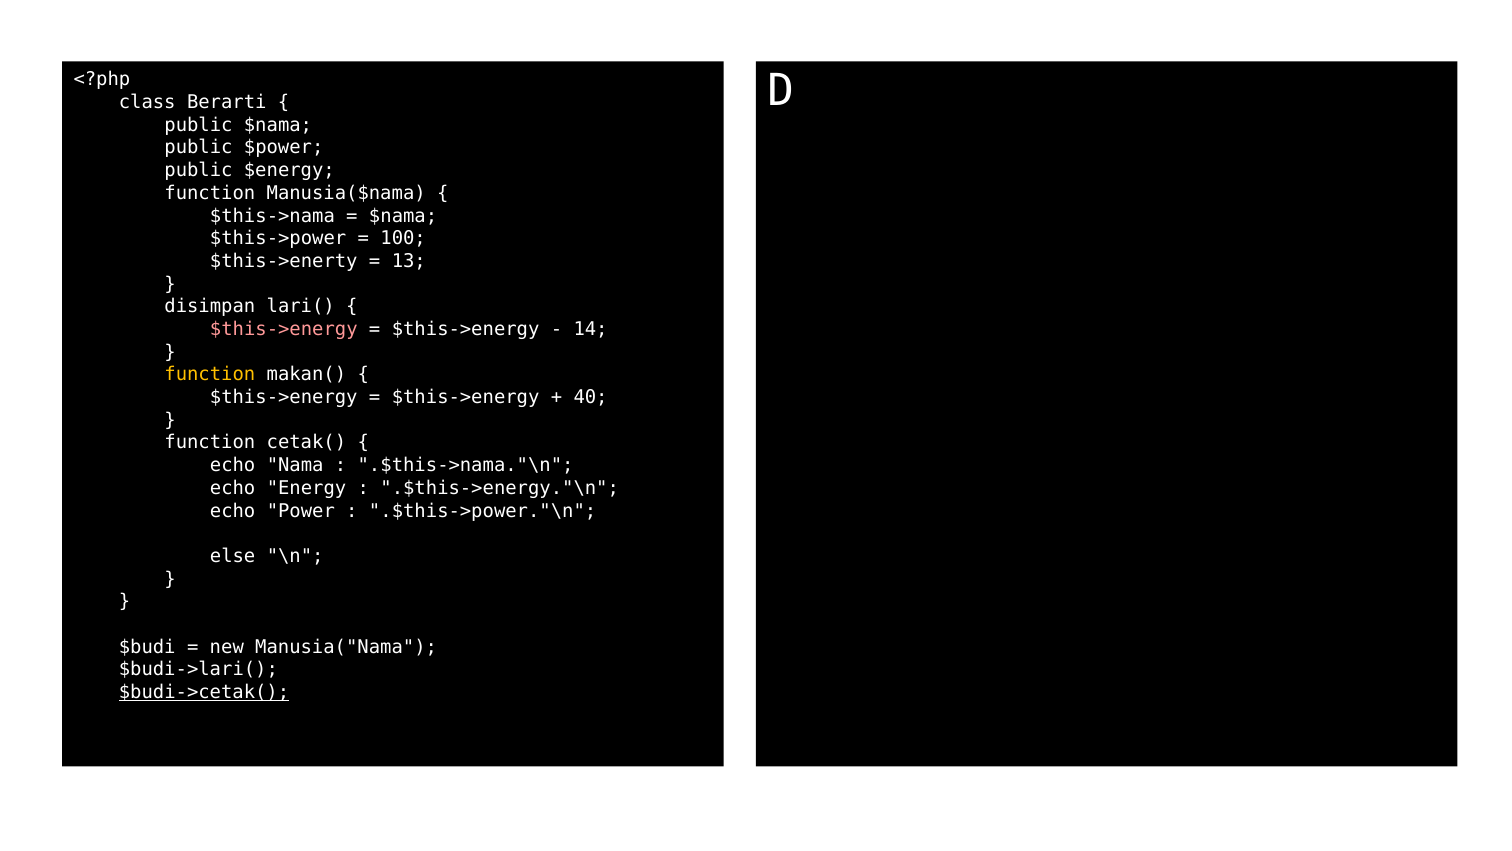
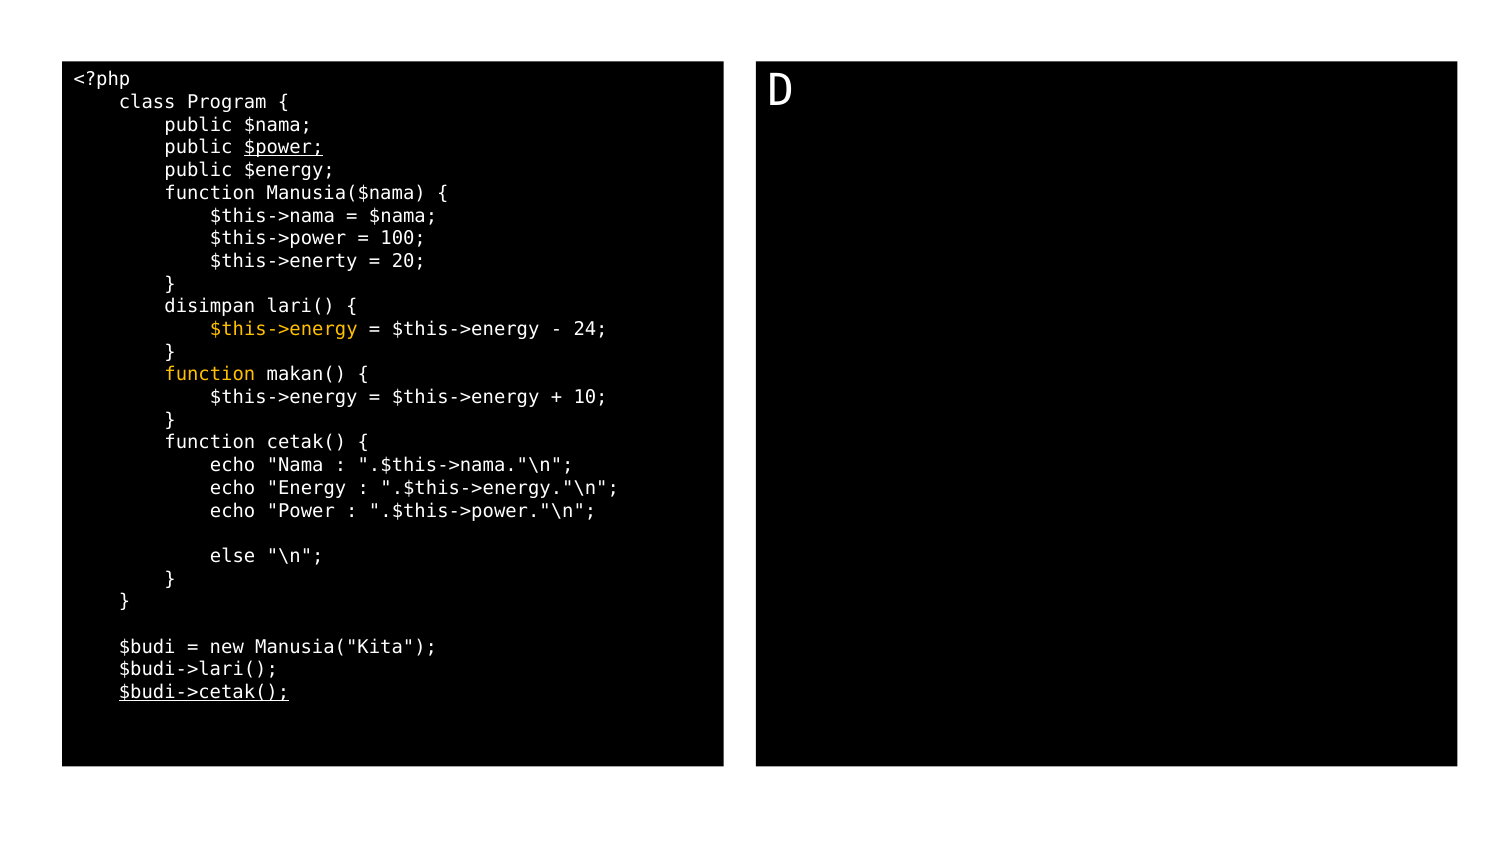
Berarti: Berarti -> Program (227, 102)
$power underline: none -> present (284, 148)
13: 13 -> 20 (409, 261)
$this->energy colour: pink -> yellow (284, 329)
14: 14 -> 24 (591, 329)
40: 40 -> 10 (591, 397)
Manusia("Nama: Manusia("Nama -> Manusia("Kita (346, 647)
